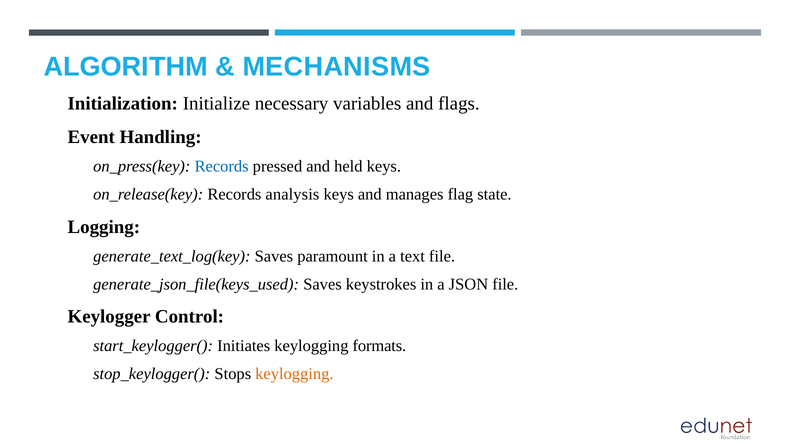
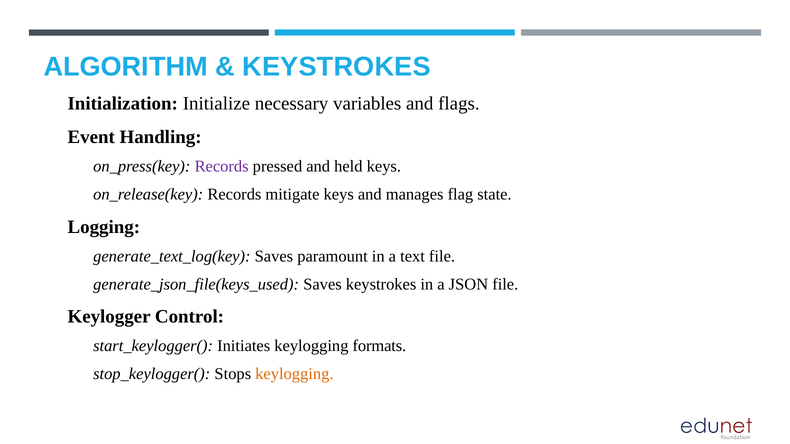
MECHANISMS: MECHANISMS -> KEYSTROKES (337, 67)
Records colour: blue -> purple (222, 167)
analysis: analysis -> mitigate (292, 195)
